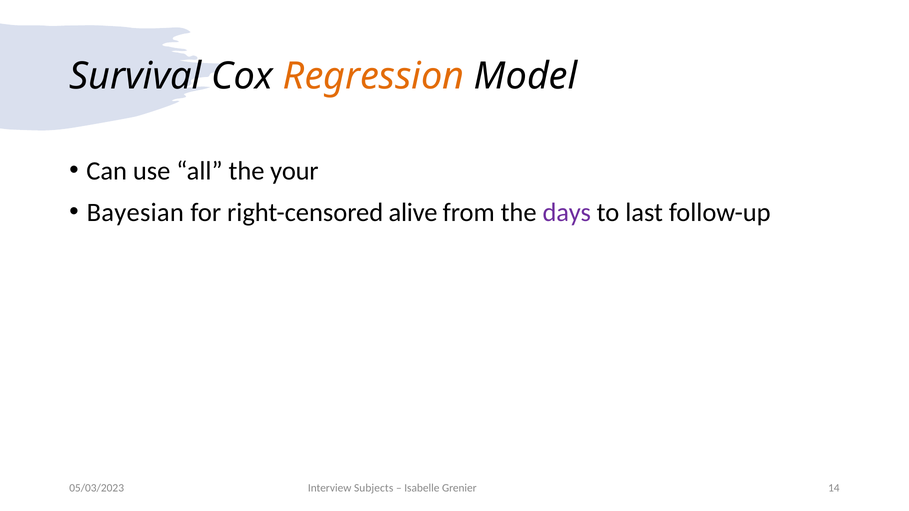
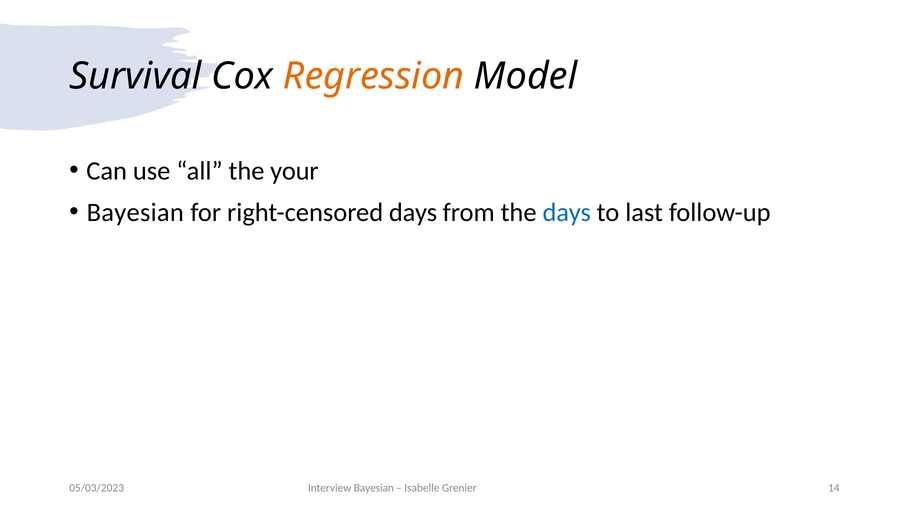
right-censored alive: alive -> days (413, 212)
days colour: purple -> blue (567, 212)
Interview Subjects: Subjects -> Bayesian (374, 488)
